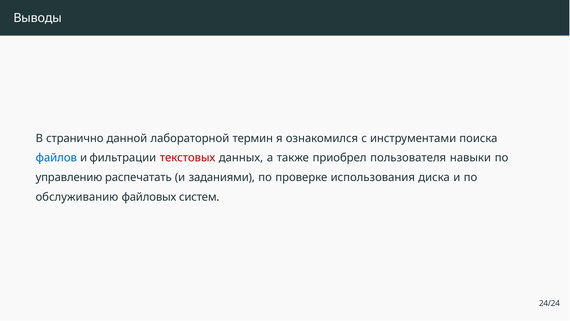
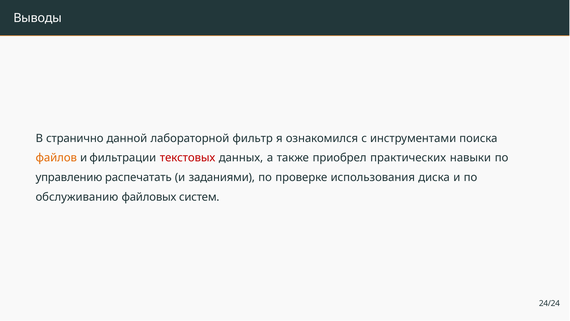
термин: термин -> фильтр (253, 138)
файлов colour: blue -> orange (56, 158)
пользователя: пользователя -> практических (408, 158)
